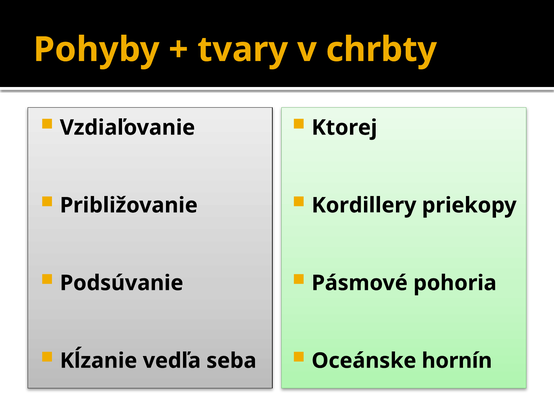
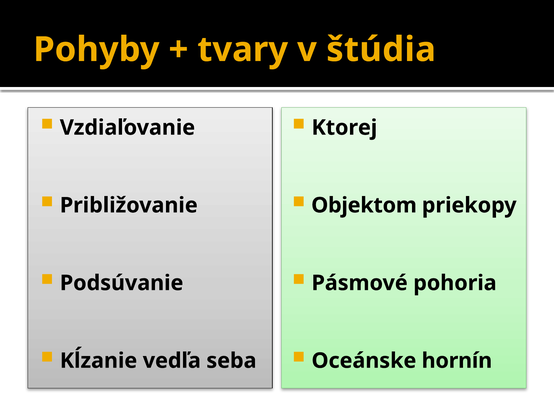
chrbty: chrbty -> štúdia (381, 50)
Kordillery: Kordillery -> Objektom (364, 205)
